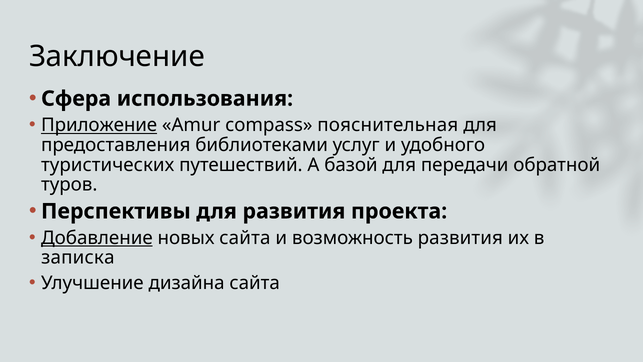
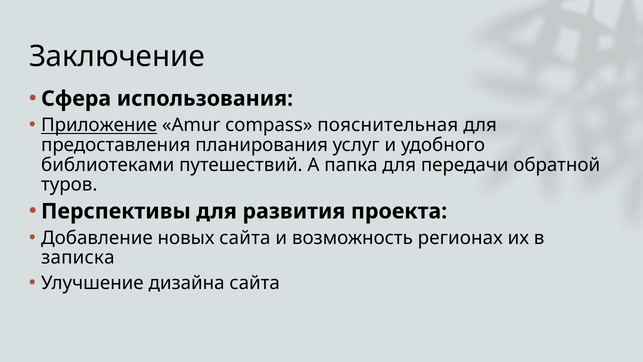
библиотеками: библиотеками -> планирования (262, 145)
туристических: туристических -> библиотеками (108, 165)
базой: базой -> папка (351, 165)
Добавление underline: present -> none (97, 238)
возможность развития: развития -> регионах (460, 238)
